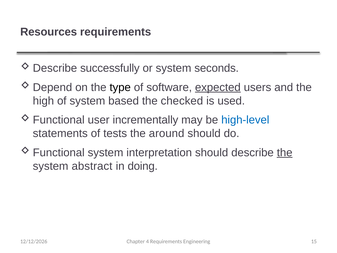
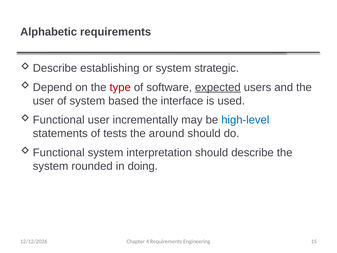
Resources: Resources -> Alphabetic (49, 32)
successfully: successfully -> establishing (110, 68)
seconds: seconds -> strategic (217, 68)
type colour: black -> red (120, 87)
high: high -> user (43, 101)
checked: checked -> interface (182, 101)
the underline: present -> none (285, 152)
abstract: abstract -> rounded (92, 166)
